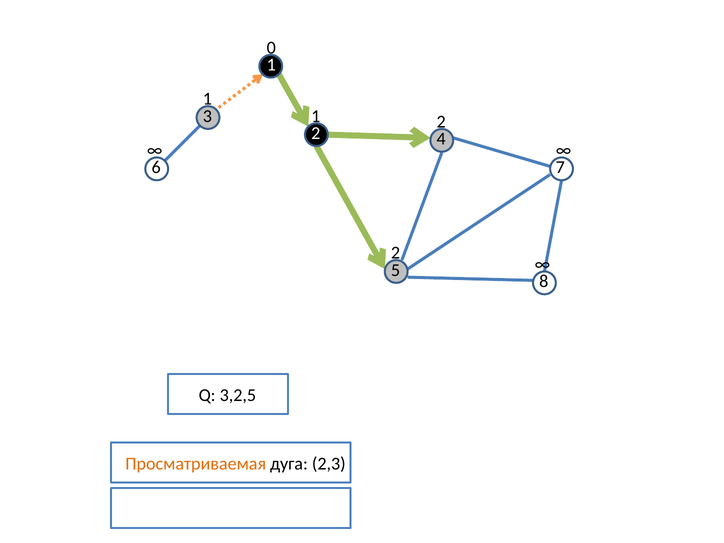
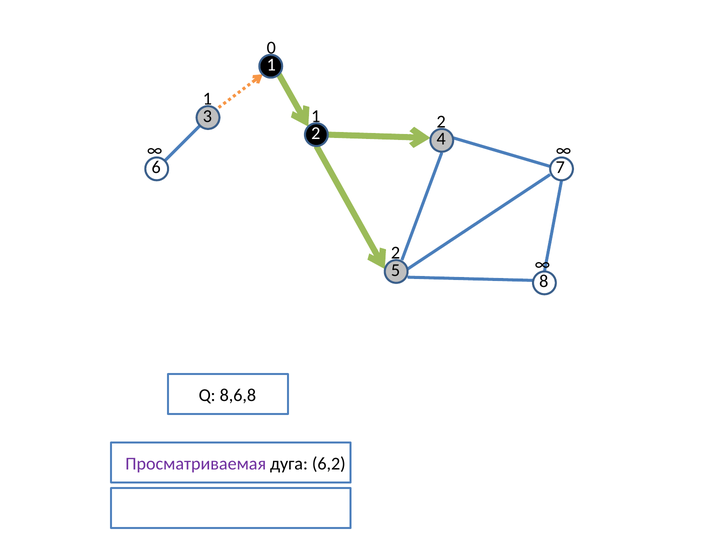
3,2,5: 3,2,5 -> 8,6,8 (238, 395)
Просматриваемая colour: orange -> purple (196, 464)
2,3: 2,3 -> 6,2 (329, 464)
